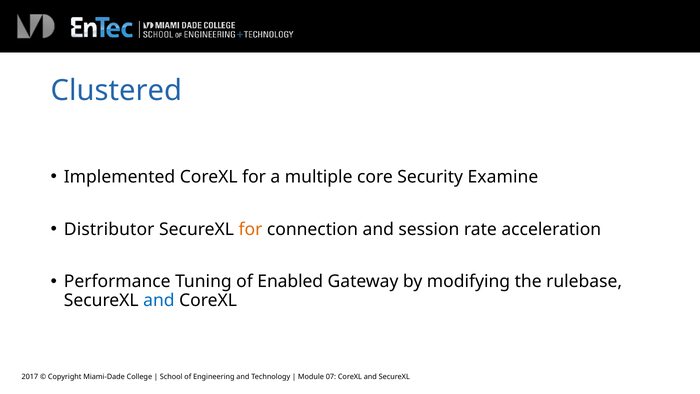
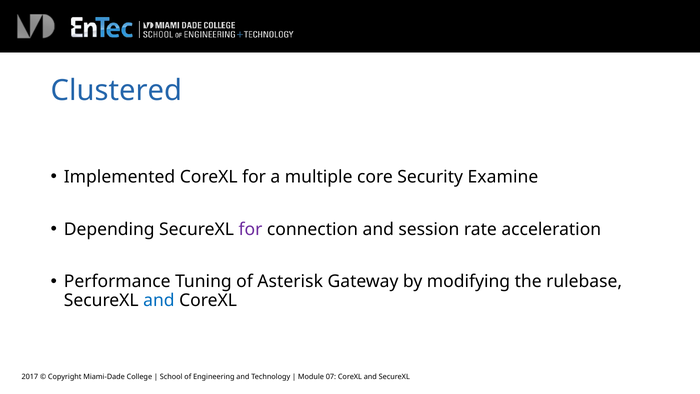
Distributor: Distributor -> Depending (109, 229)
for colour: orange -> purple (250, 229)
Enabled: Enabled -> Asterisk (290, 281)
